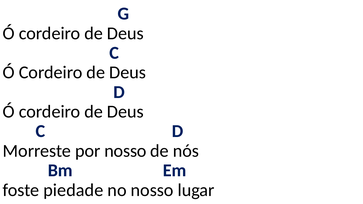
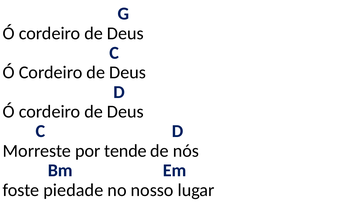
por nosso: nosso -> tende (125, 151)
